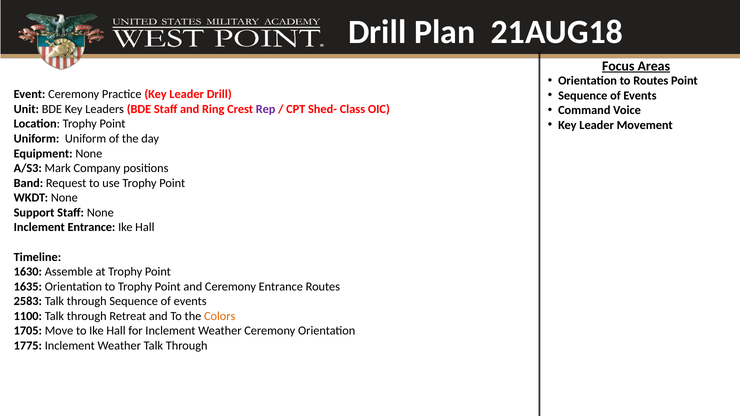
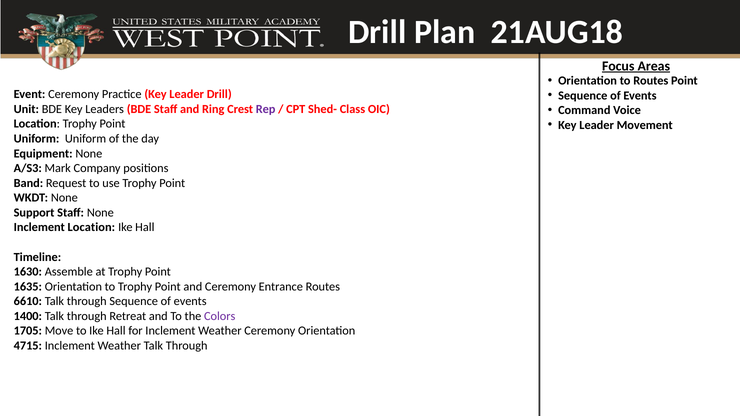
Inclement Entrance: Entrance -> Location (91, 228)
2583: 2583 -> 6610 (28, 302)
1100: 1100 -> 1400 (28, 316)
Colors colour: orange -> purple (220, 316)
1775: 1775 -> 4715 (28, 346)
